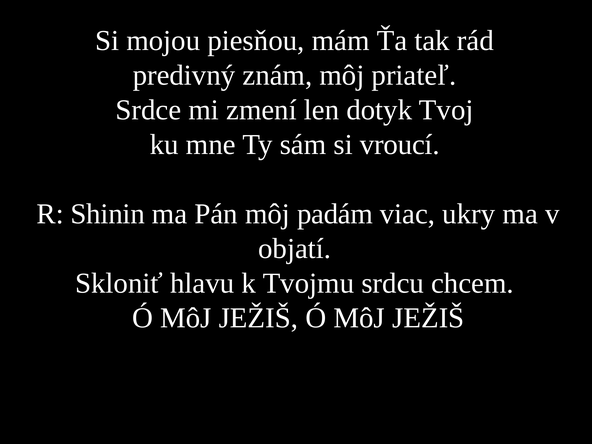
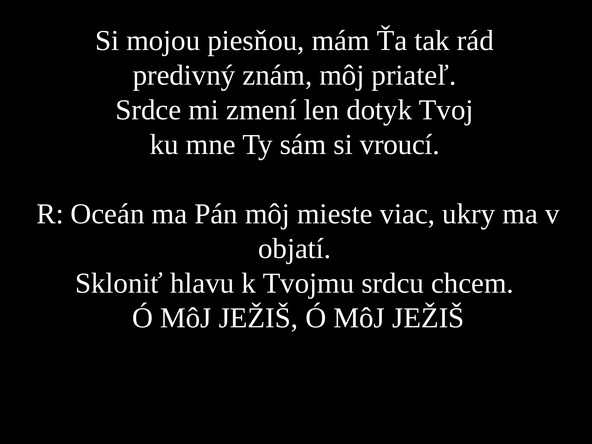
Shinin: Shinin -> Oceán (107, 214)
padám: padám -> mieste (335, 214)
